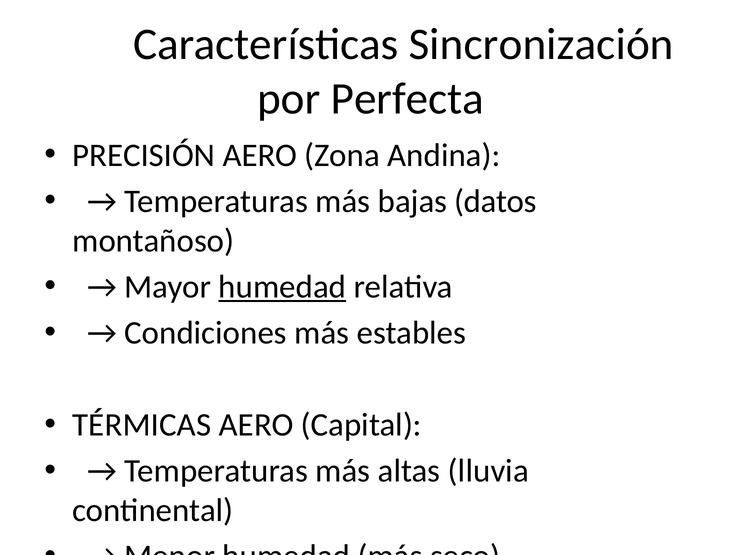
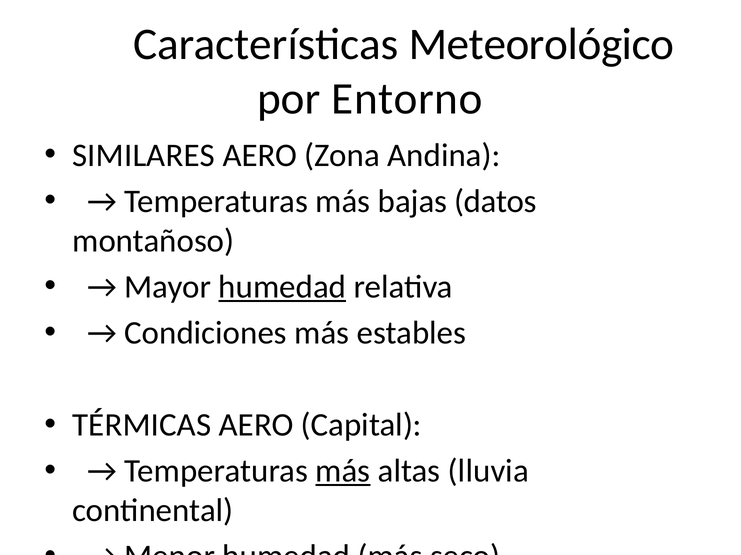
Sincronización: Sincronización -> Meteorológico (541, 45)
Perfecta: Perfecta -> Entorno (407, 99)
PRECISIÓN: PRECISIÓN -> SIMILARES (144, 155)
más underline: none -> present (343, 472)
